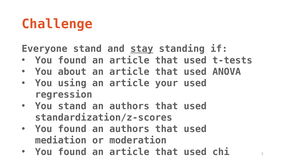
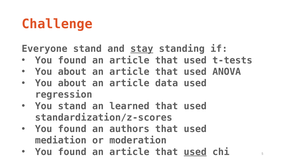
using: using -> about (72, 83)
your: your -> data (167, 83)
authors: authors -> learned (129, 106)
used underline: none -> present (195, 151)
